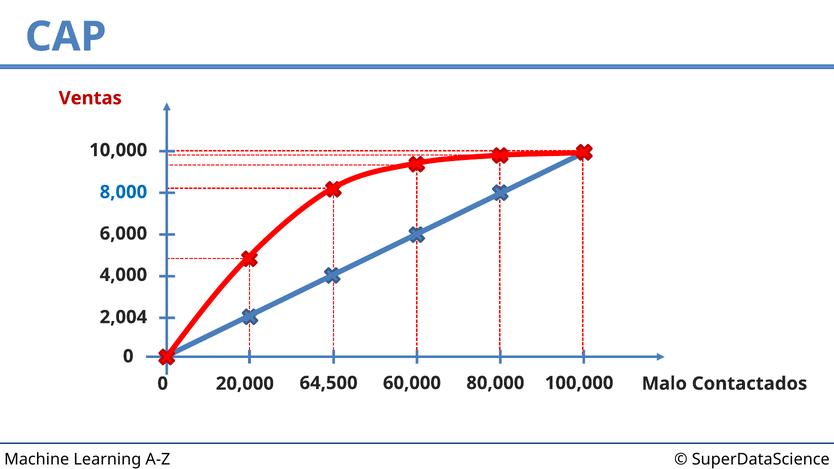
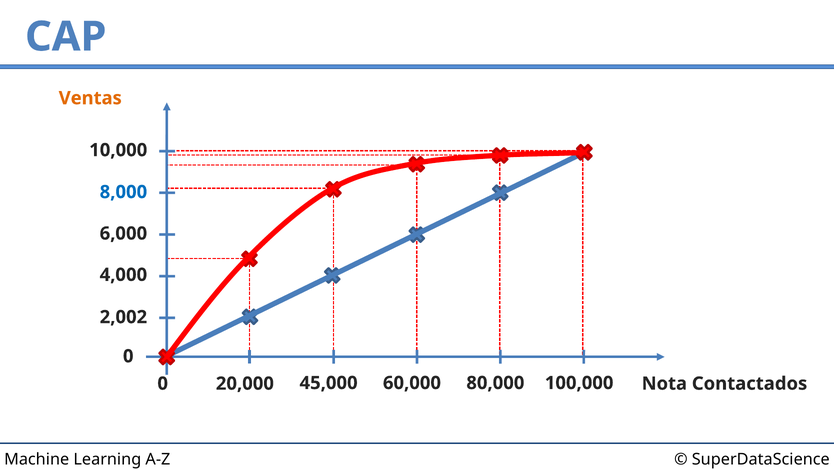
Ventas colour: red -> orange (90, 98)
2,004: 2,004 -> 2,002 (123, 317)
64,500: 64,500 -> 45,000 (329, 383)
Malo: Malo -> Nota (664, 384)
